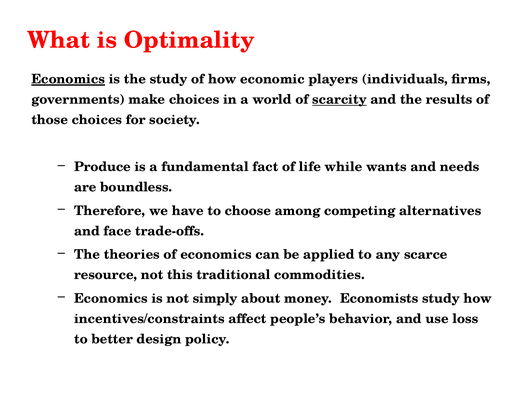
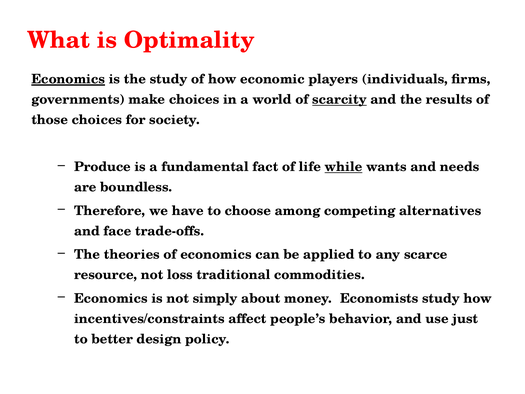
while underline: none -> present (343, 167)
this: this -> loss (180, 275)
loss: loss -> just (465, 319)
